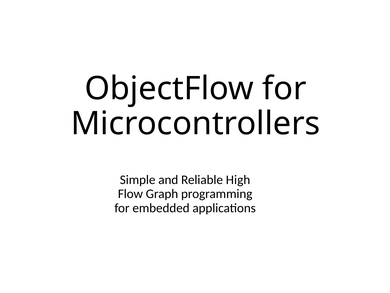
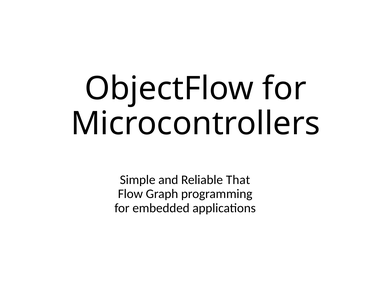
High: High -> That (238, 180)
